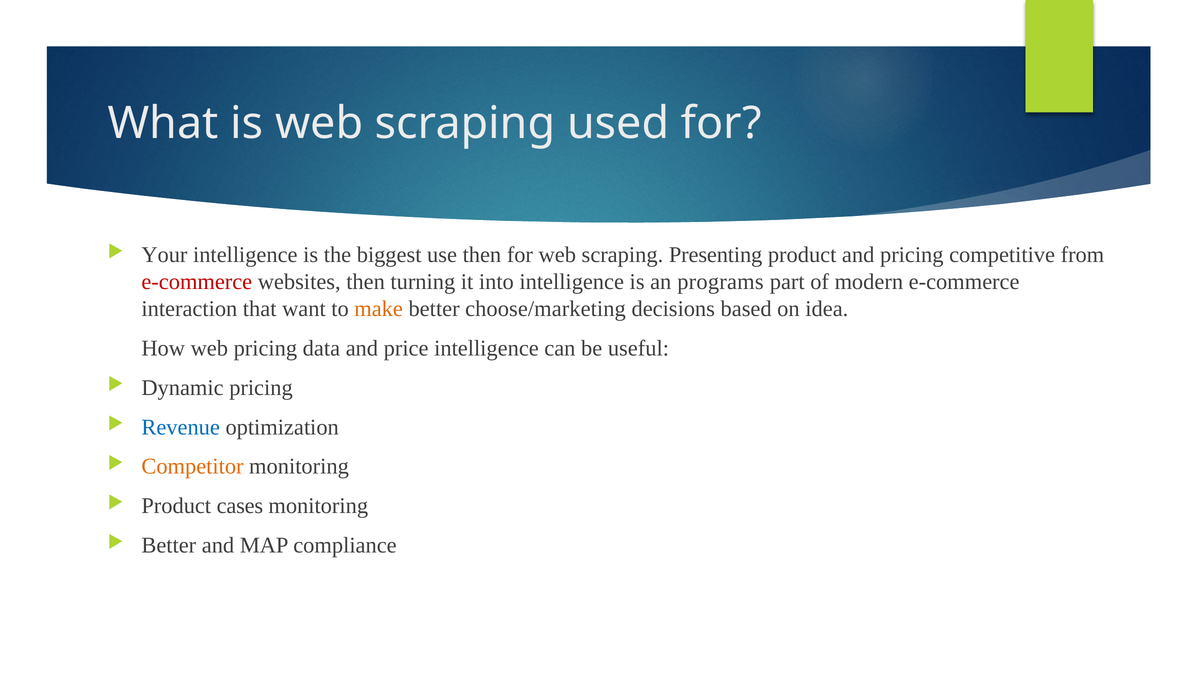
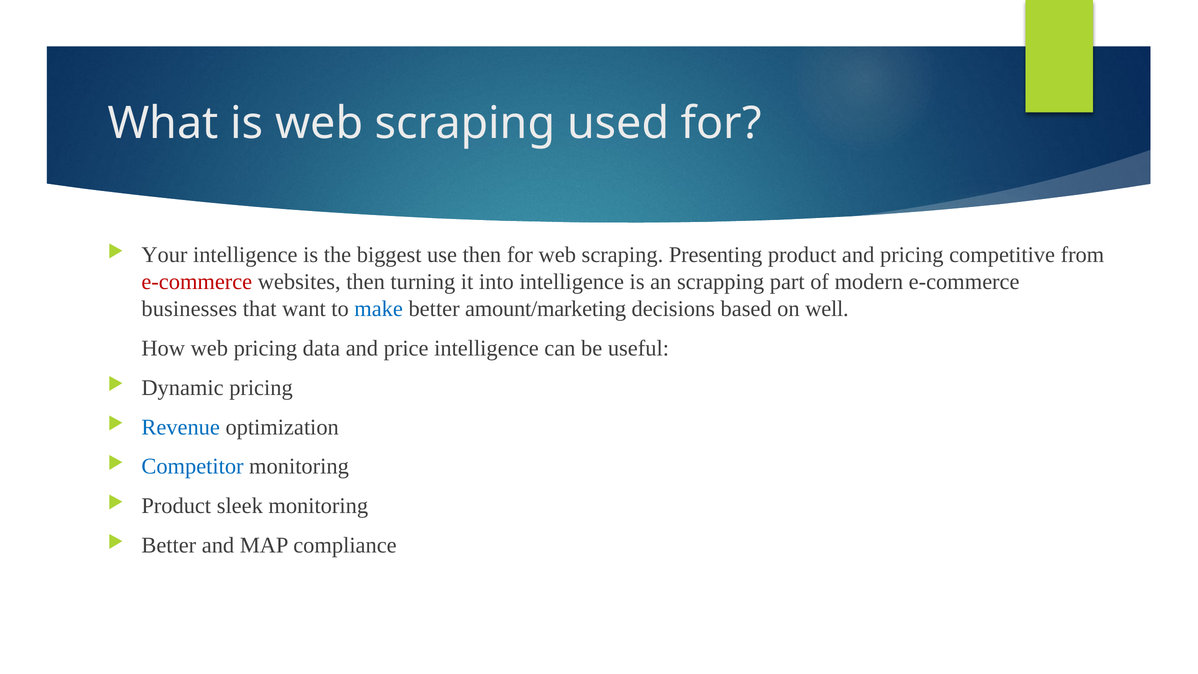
programs: programs -> scrapping (721, 282)
interaction: interaction -> businesses (189, 309)
make colour: orange -> blue (379, 309)
choose/marketing: choose/marketing -> amount/marketing (546, 309)
idea: idea -> well (827, 309)
Competitor colour: orange -> blue (193, 466)
cases: cases -> sleek (240, 506)
